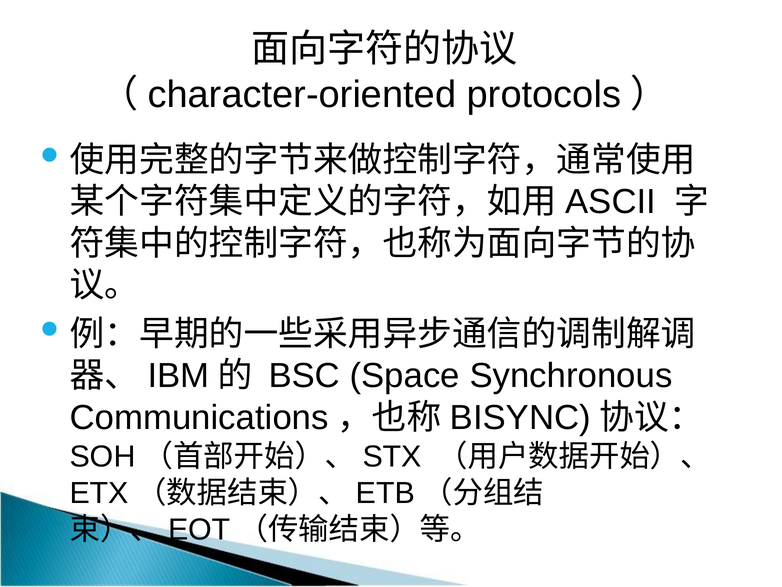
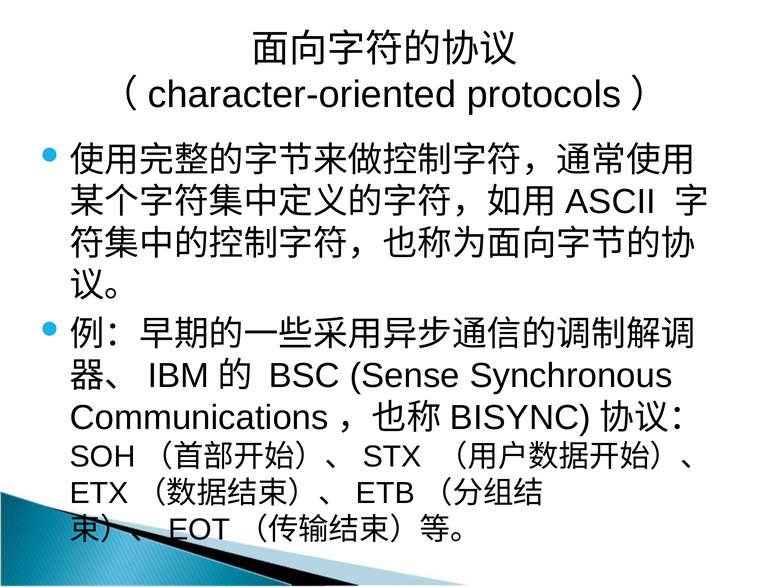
Space: Space -> Sense (405, 376)
